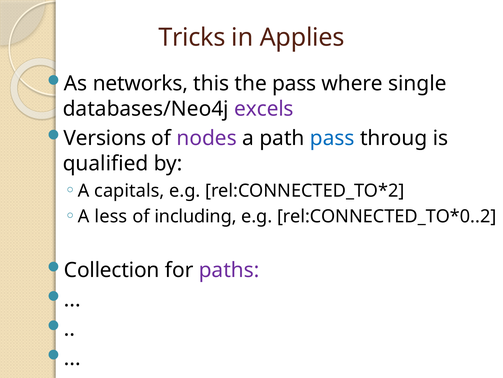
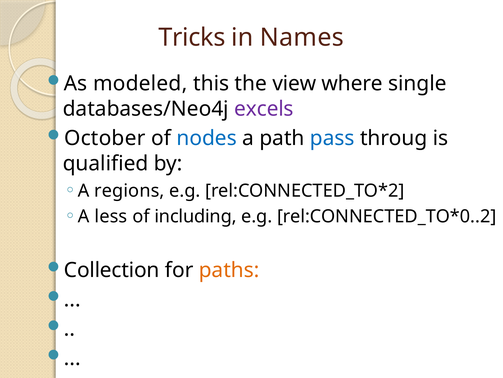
Applies: Applies -> Names (302, 37)
networks: networks -> modeled (140, 84)
the pass: pass -> view (294, 84)
Versions: Versions -> October (105, 138)
nodes colour: purple -> blue (207, 138)
capitals: capitals -> regions (129, 190)
paths colour: purple -> orange (229, 270)
